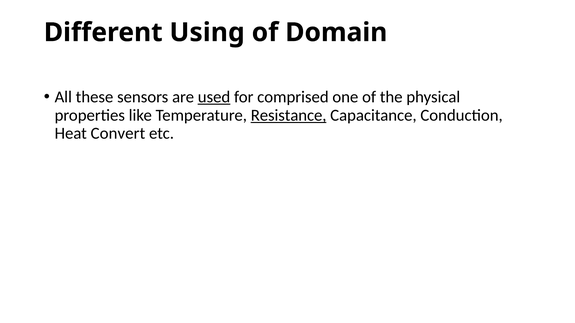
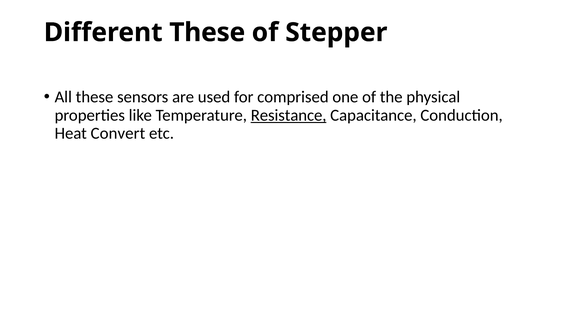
Different Using: Using -> These (207, 32)
Domain: Domain -> Stepper (336, 32)
used underline: present -> none (214, 97)
